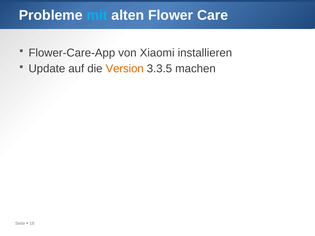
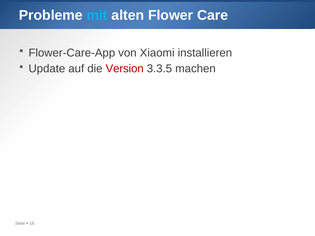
Version colour: orange -> red (125, 69)
